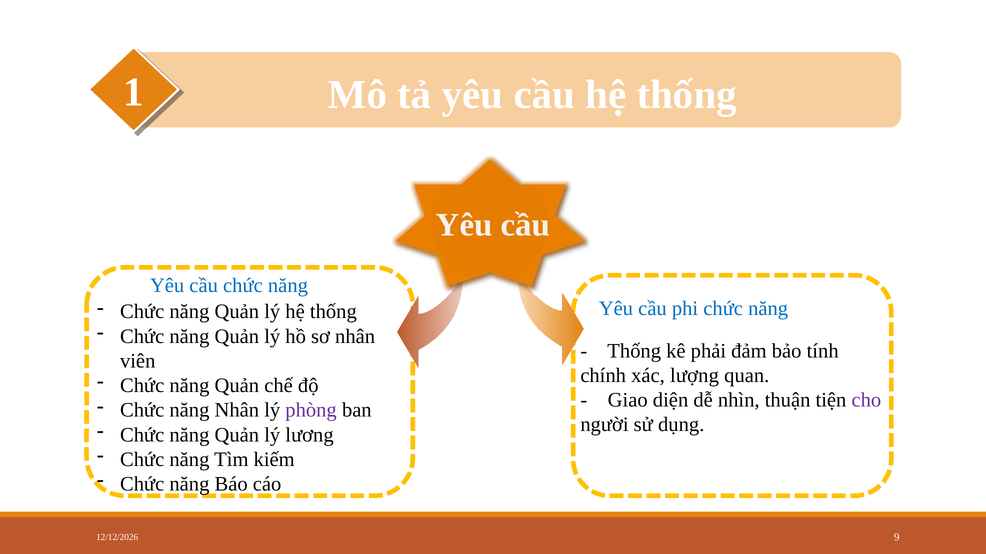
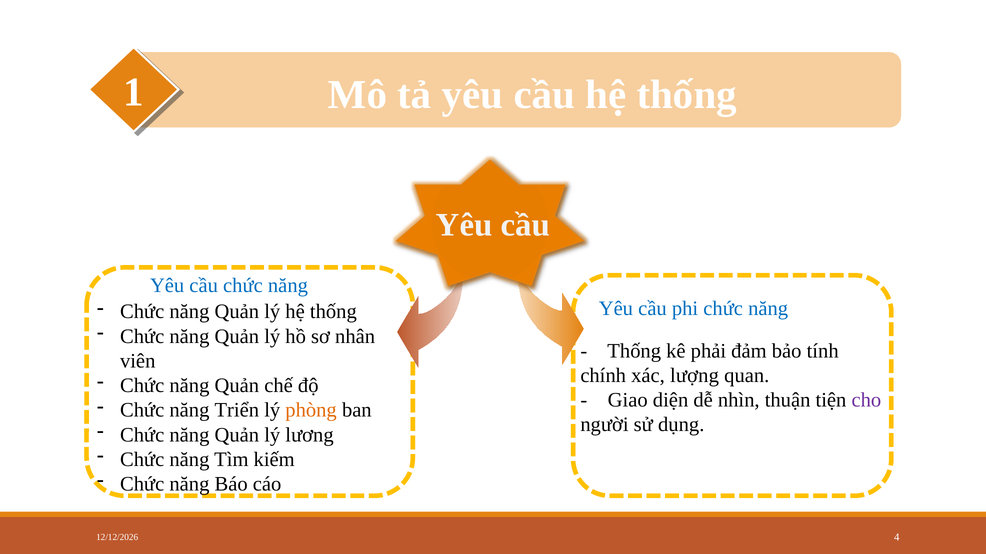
năng Nhân: Nhân -> Triển (237, 411)
phòng colour: purple -> orange (311, 411)
9: 9 -> 4 (897, 538)
